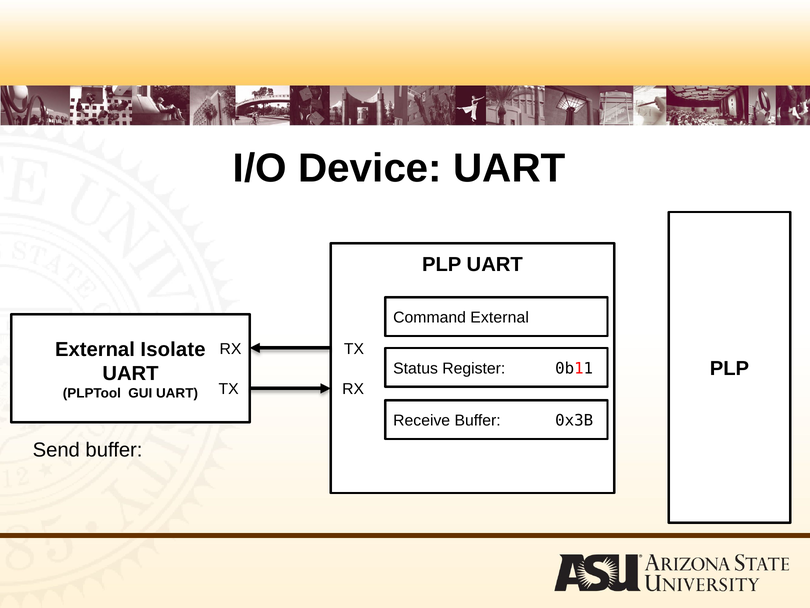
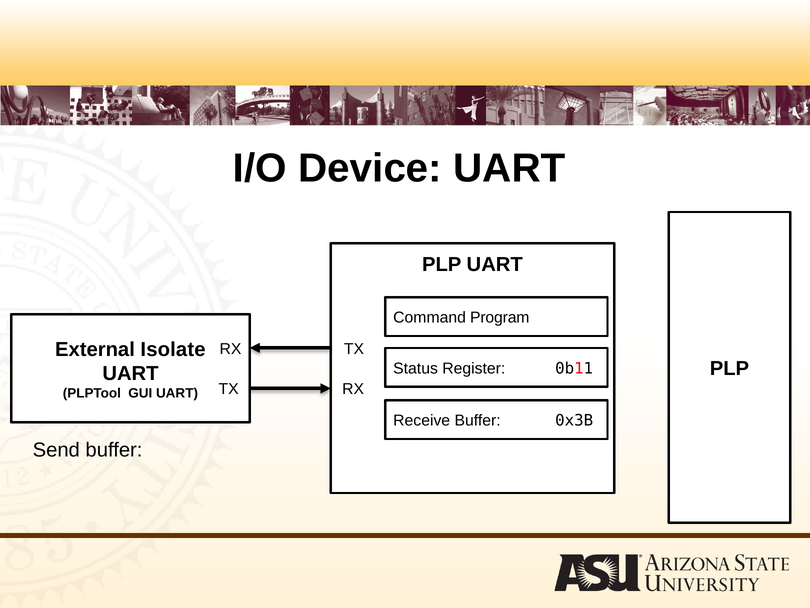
Command External: External -> Program (500, 318)
